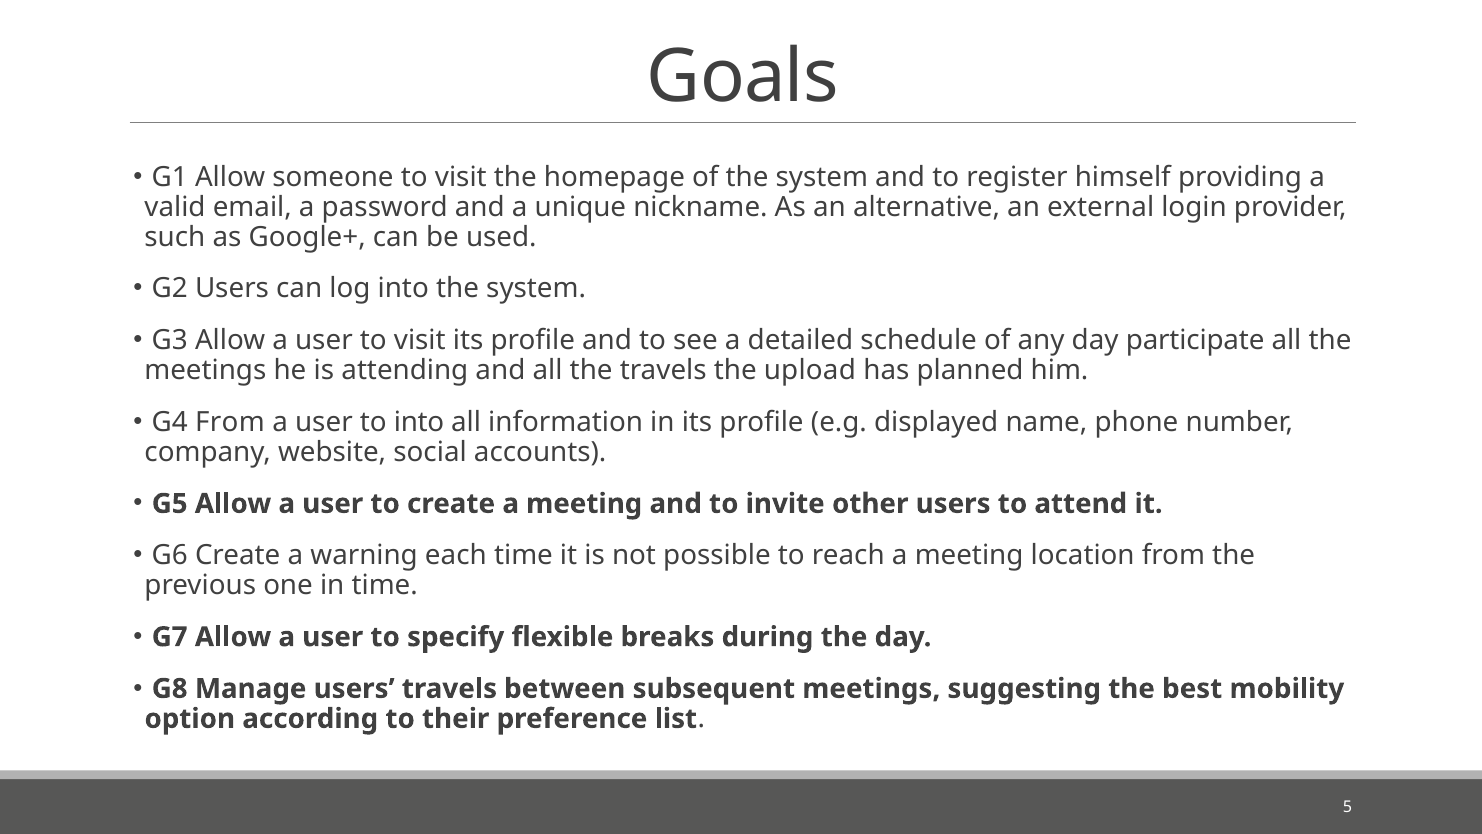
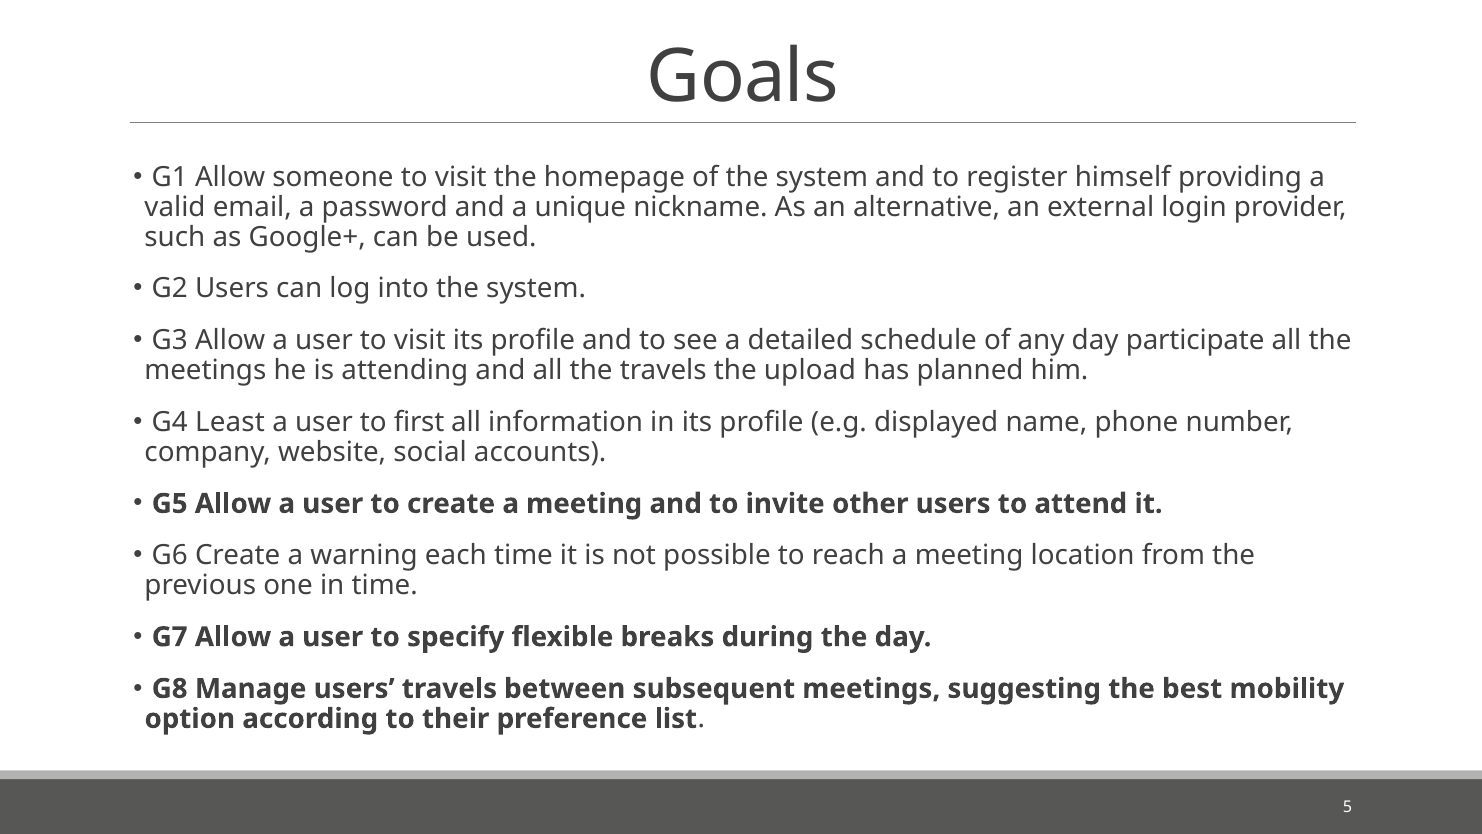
G4 From: From -> Least (230, 422)
to into: into -> first (419, 422)
